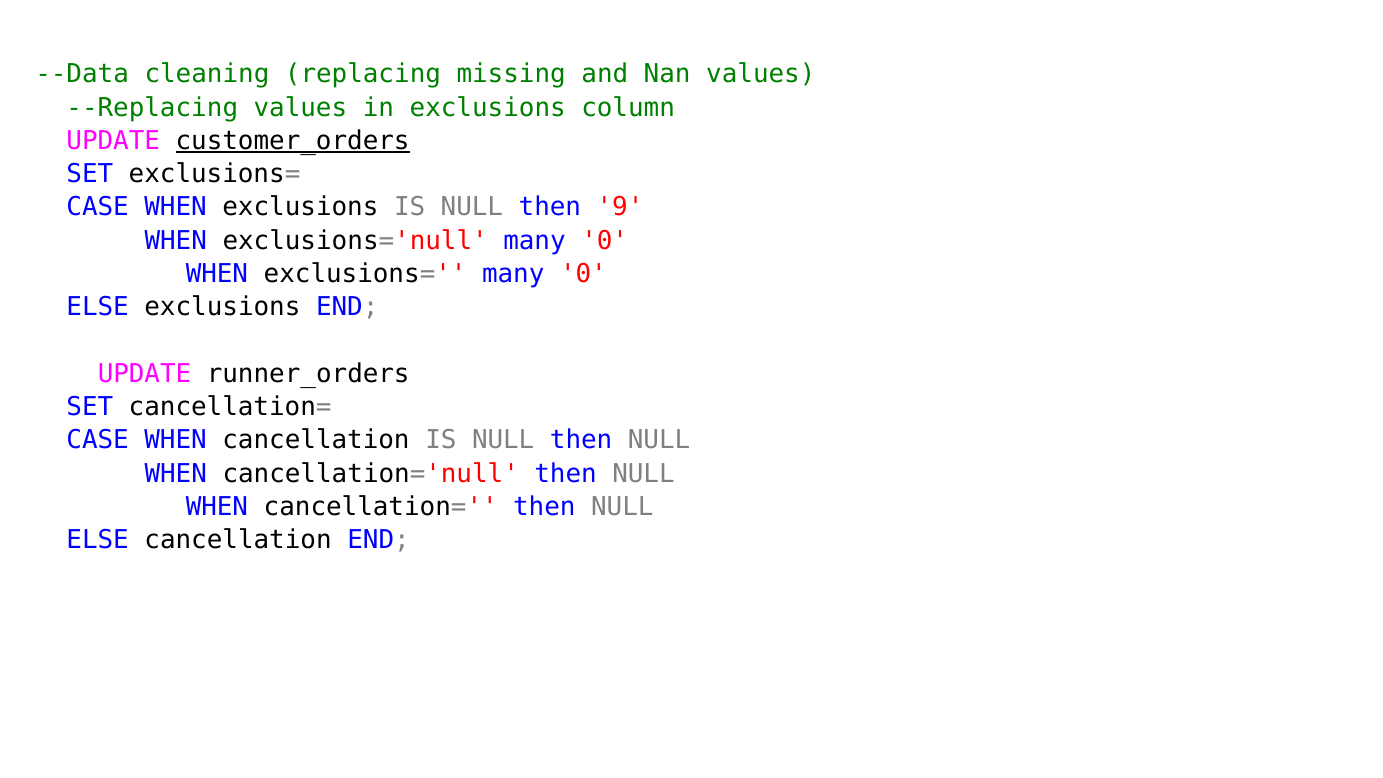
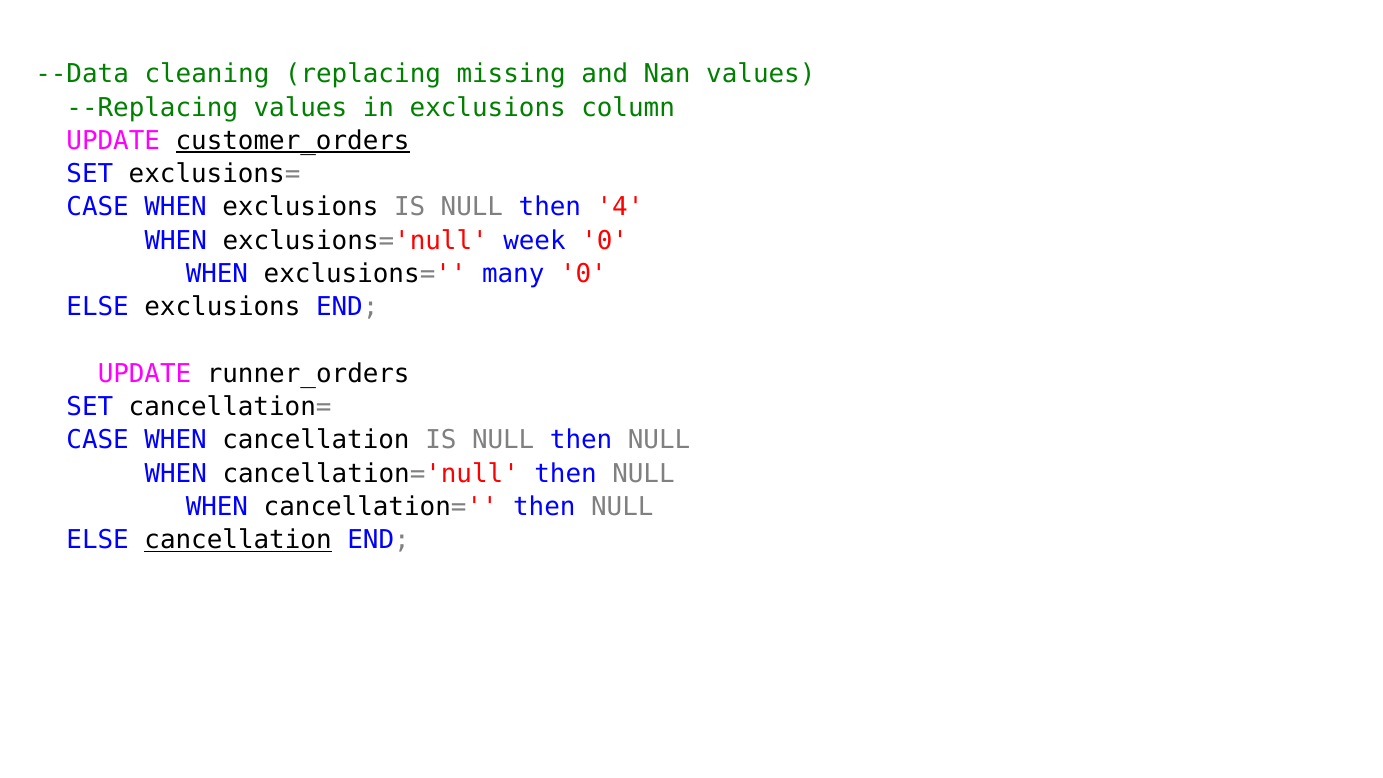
9: 9 -> 4 (620, 207)
exclusions='null many: many -> week (534, 241)
cancellation underline: none -> present (238, 540)
